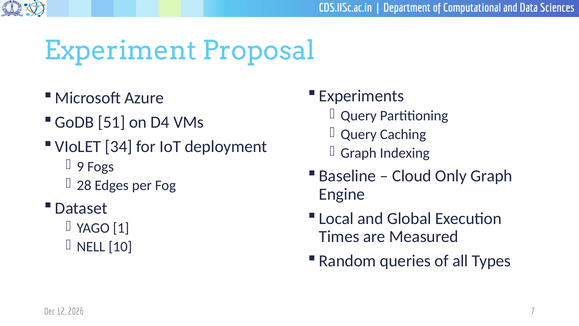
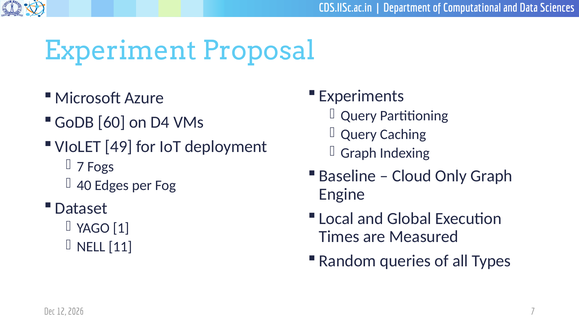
51: 51 -> 60 (112, 122)
34: 34 -> 49 (119, 146)
9: 9 -> 7 (80, 166)
28: 28 -> 40 (84, 185)
10: 10 -> 11 (120, 247)
